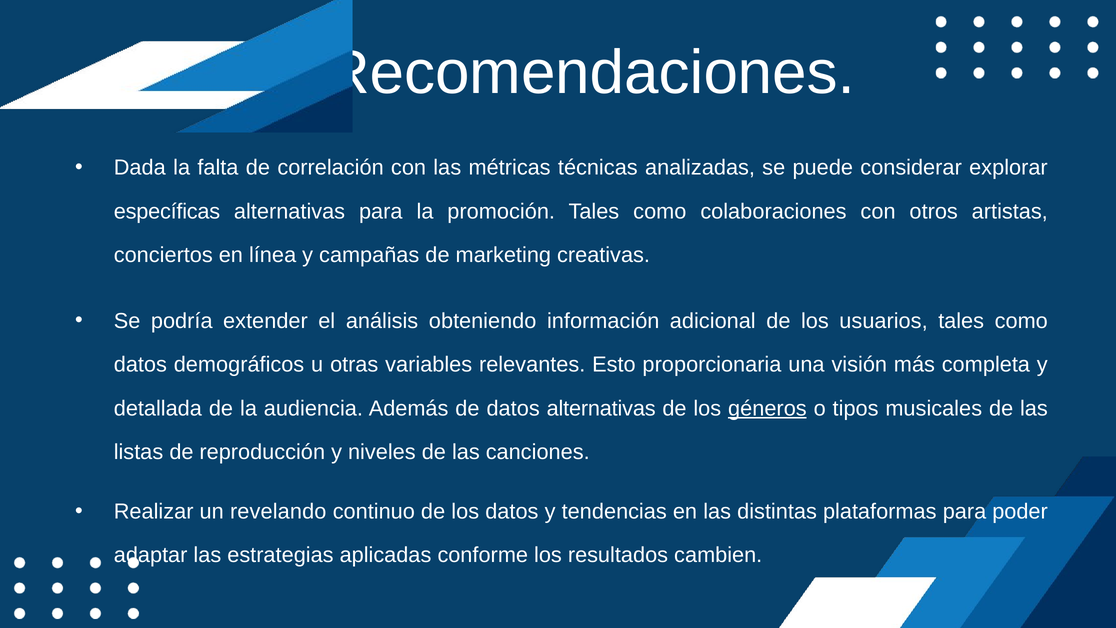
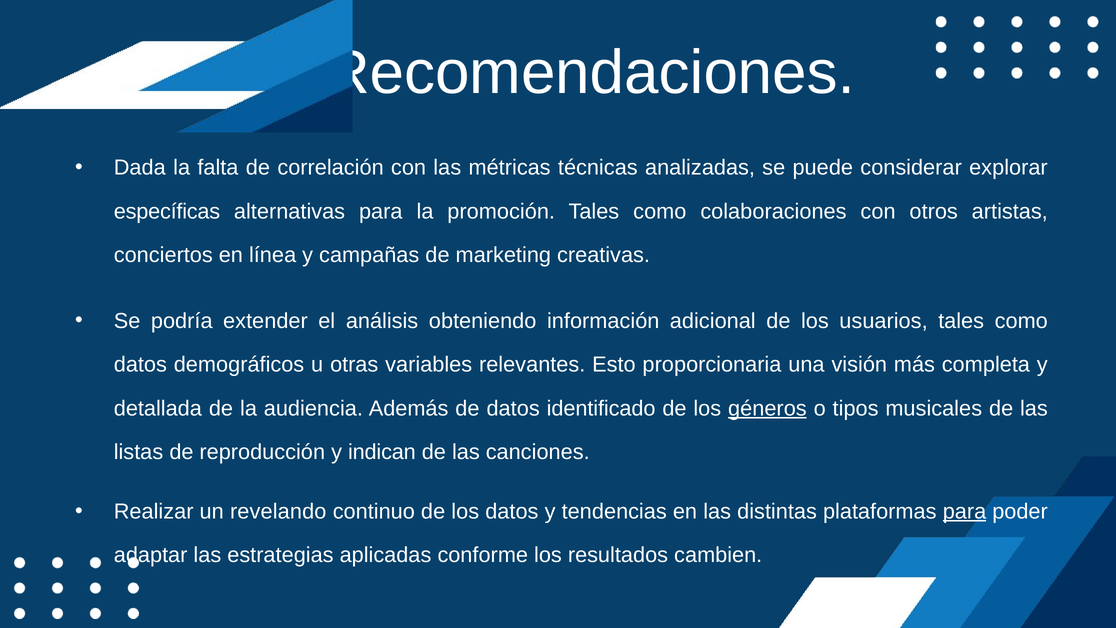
datos alternativas: alternativas -> identificado (601, 408)
niveles: niveles -> indican (382, 452)
para underline: none -> present (965, 511)
